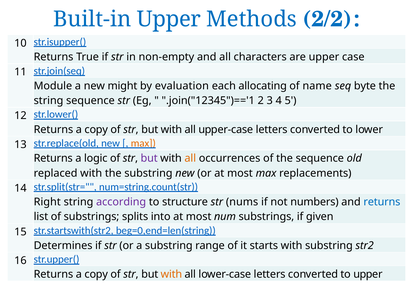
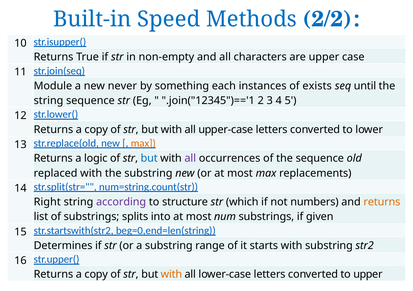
Built-in Upper: Upper -> Speed (169, 19)
might: might -> never (122, 86)
evaluation: evaluation -> something (182, 86)
allocating: allocating -> instances (263, 86)
name: name -> exists (317, 86)
byte: byte -> until (365, 86)
but colour: purple -> blue (149, 158)
all colour: orange -> purple (190, 158)
nums: nums -> which (242, 202)
returns colour: blue -> orange (382, 202)
